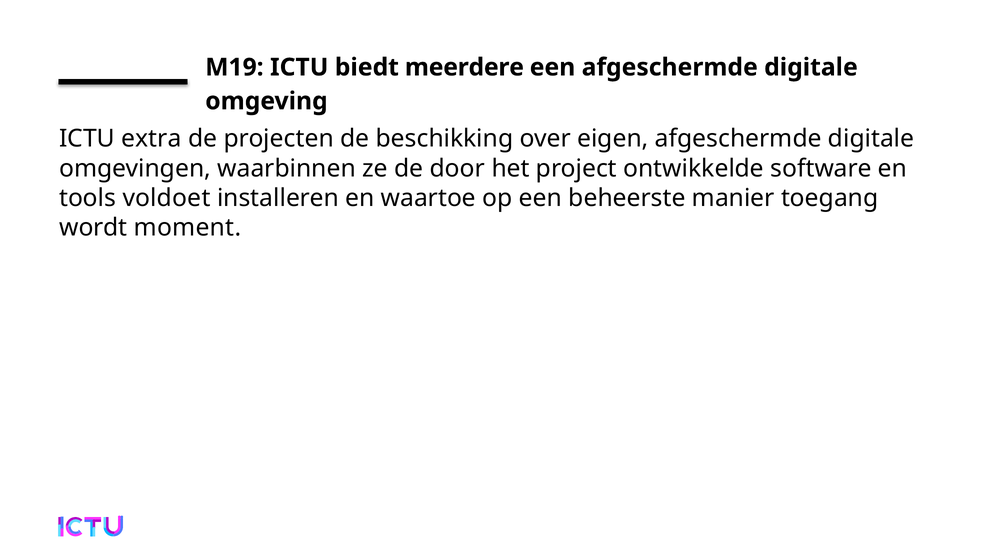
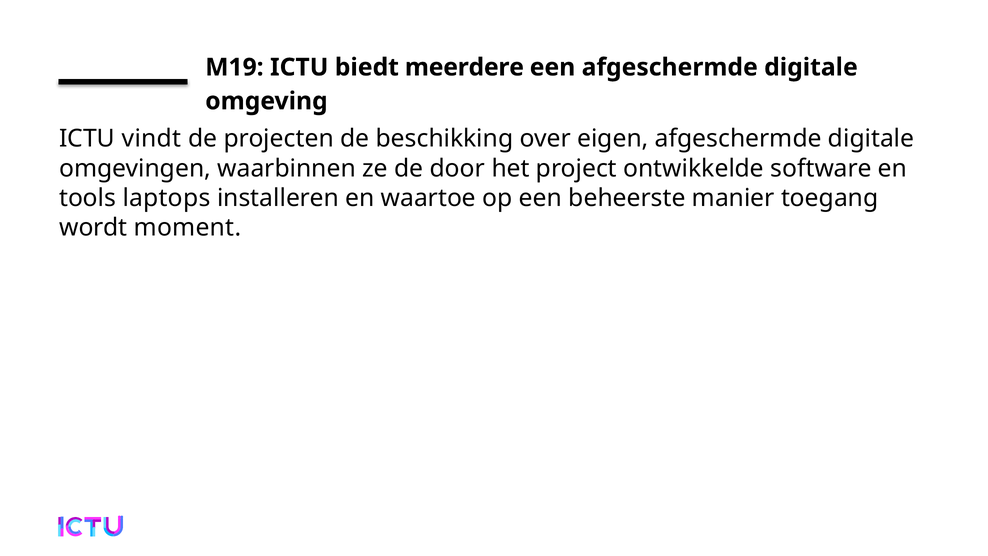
extra: extra -> vindt (151, 139)
voldoet: voldoet -> laptops (166, 198)
